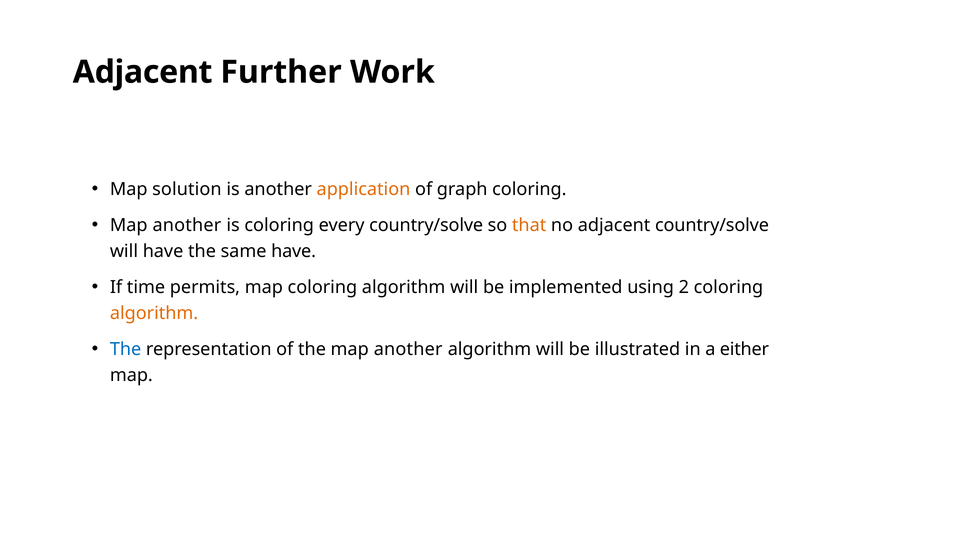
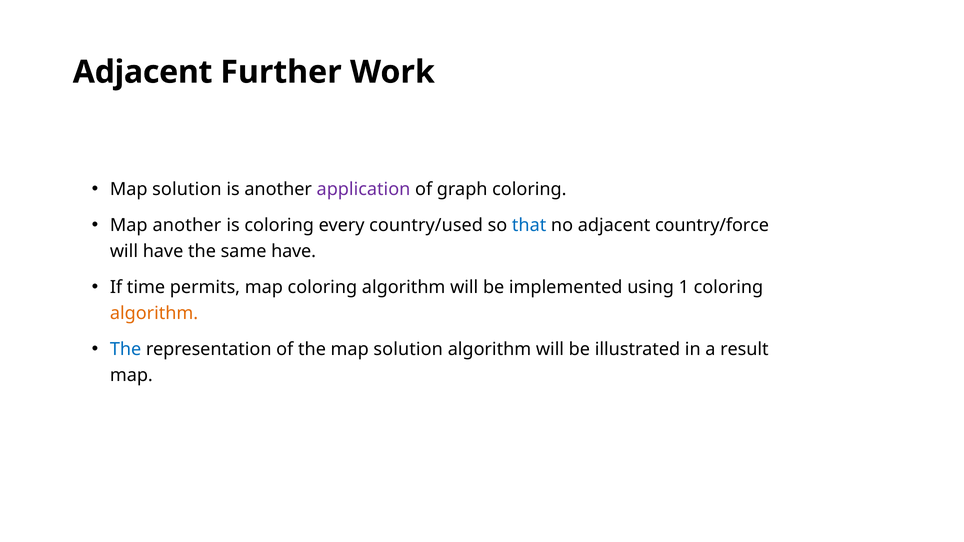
application colour: orange -> purple (364, 189)
every country/solve: country/solve -> country/used (426, 225)
that colour: orange -> blue (529, 225)
adjacent country/solve: country/solve -> country/force (712, 225)
2: 2 -> 1 (684, 287)
the map another: another -> solution (408, 349)
either: either -> result (744, 349)
